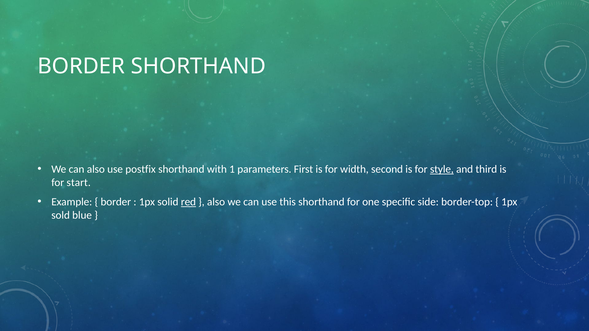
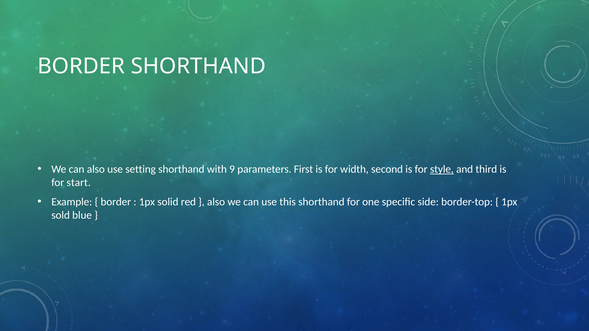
postfix: postfix -> setting (141, 169)
1: 1 -> 9 (232, 169)
red underline: present -> none (188, 202)
